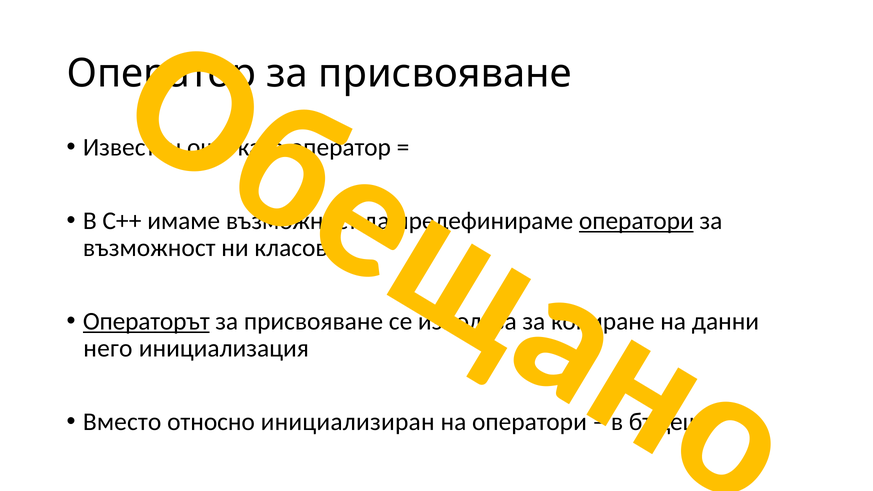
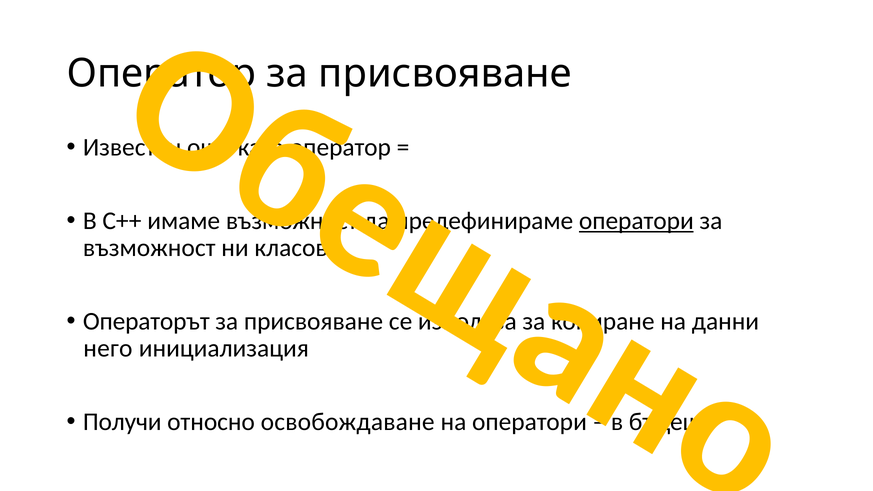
Операторът underline: present -> none (146, 321)
Вместо: Вместо -> Получи (122, 422)
инициализиран: инициализиран -> освобождаване (348, 422)
